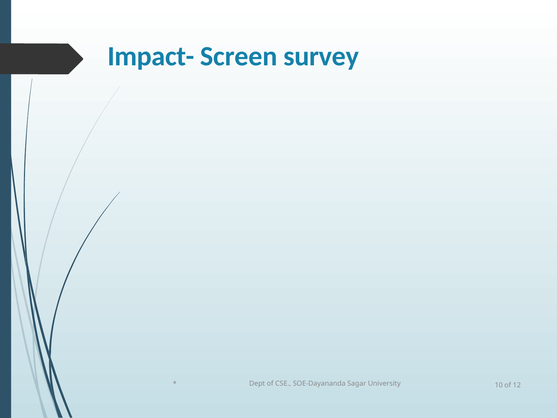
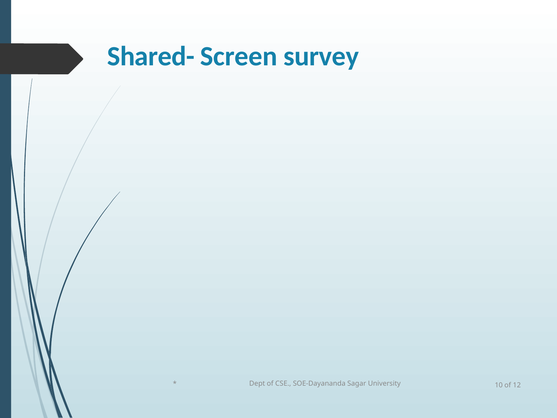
Impact-: Impact- -> Shared- (151, 56)
